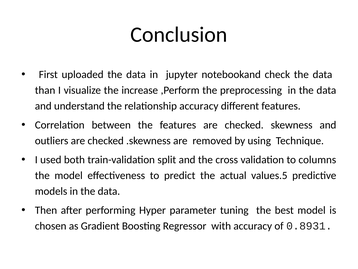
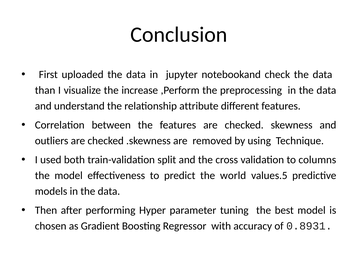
relationship accuracy: accuracy -> attribute (199, 106)
actual: actual -> world (233, 175)
